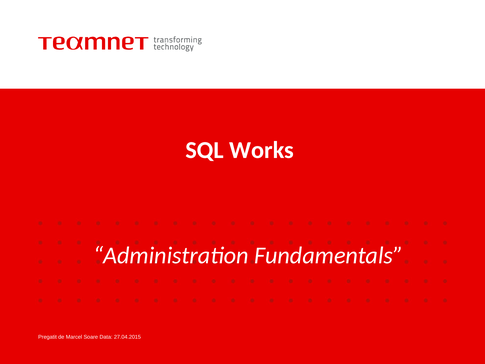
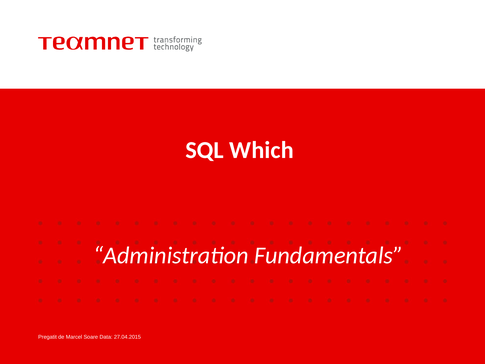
Works: Works -> Which (262, 150)
